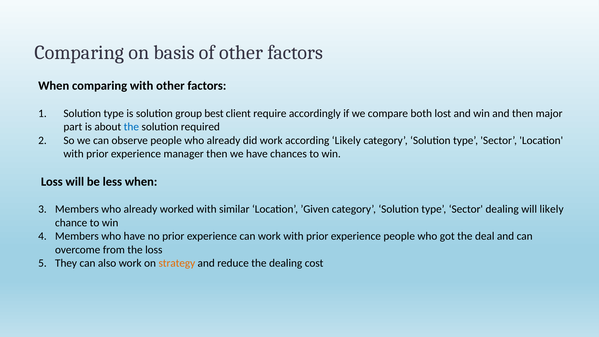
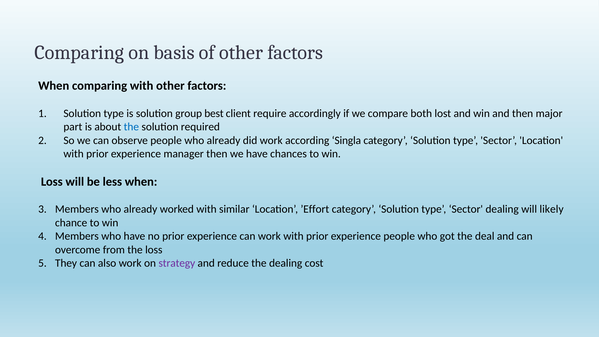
according Likely: Likely -> Singla (346, 140)
’Given: ’Given -> ’Effort (315, 209)
strategy colour: orange -> purple (177, 263)
